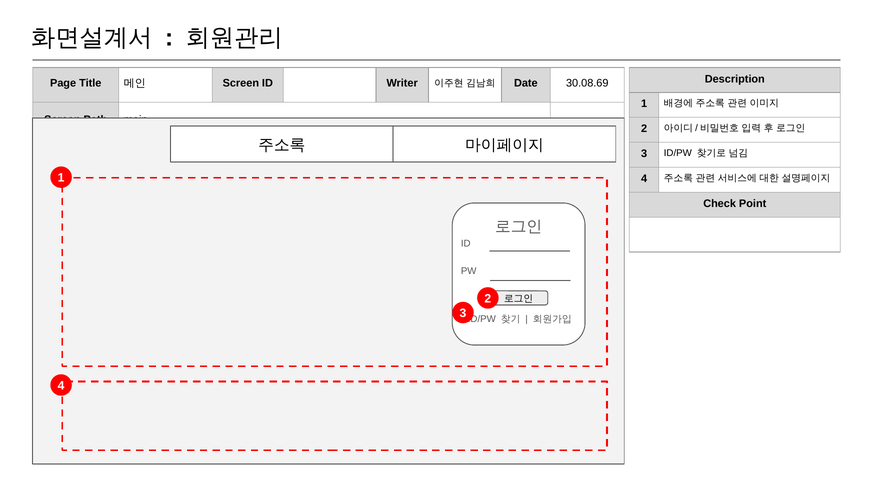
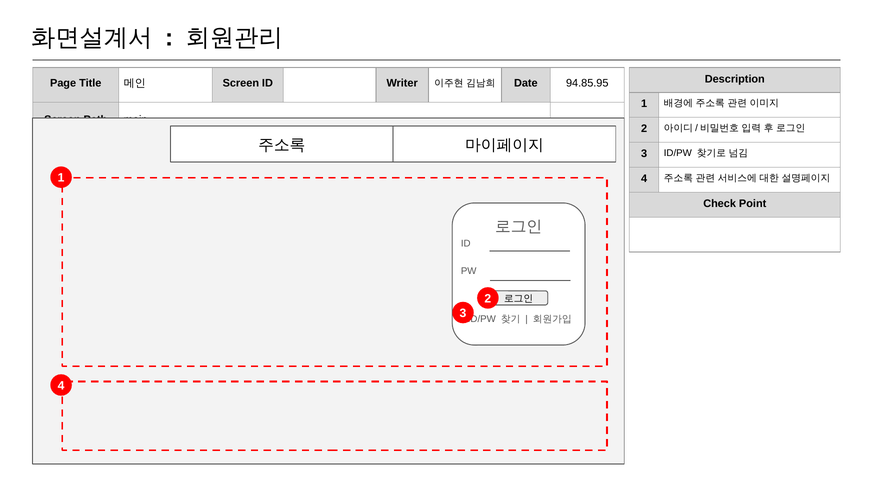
30.08.69: 30.08.69 -> 94.85.95 (587, 83)
